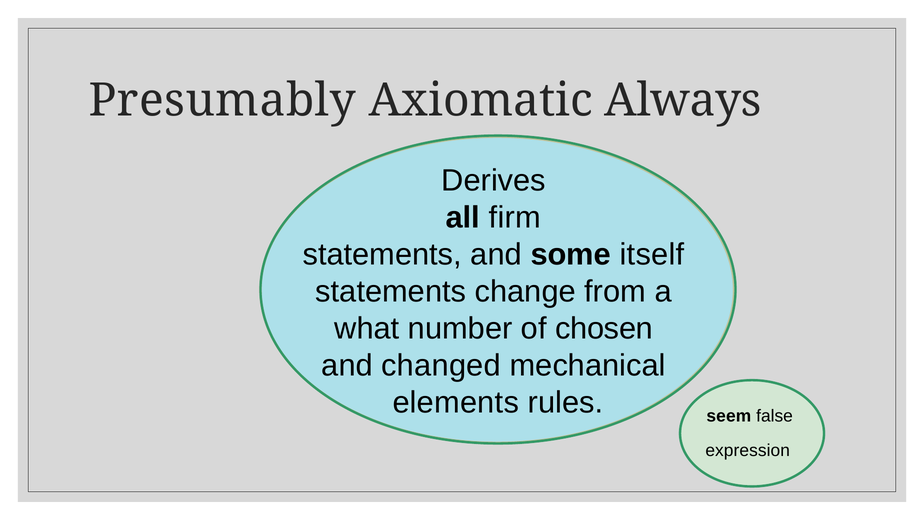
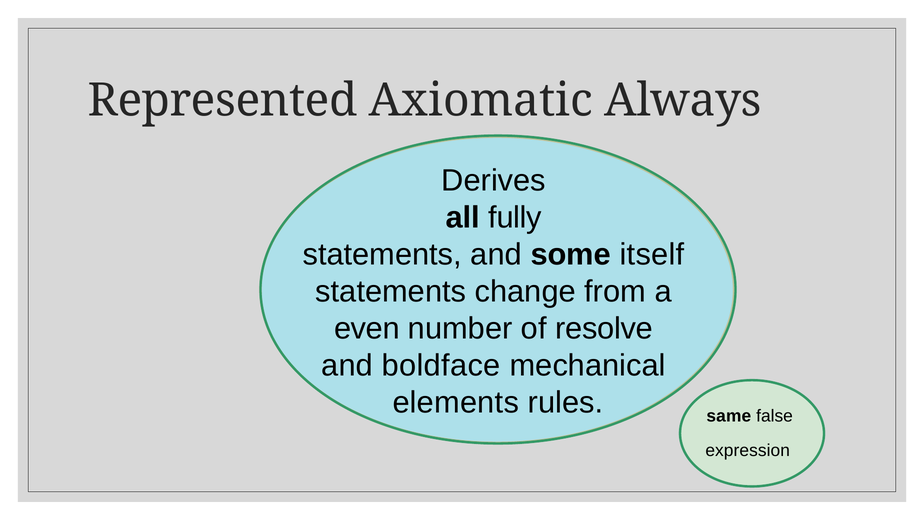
Presumably: Presumably -> Represented (223, 100)
firm: firm -> fully (515, 218)
what: what -> even (367, 328)
chosen: chosen -> resolve (604, 328)
changed: changed -> boldface (441, 365)
seem: seem -> same (729, 416)
